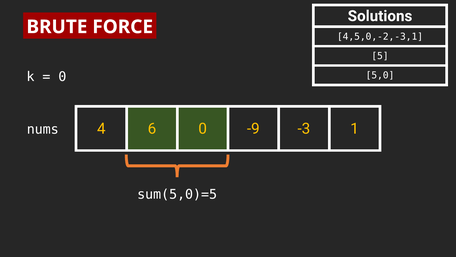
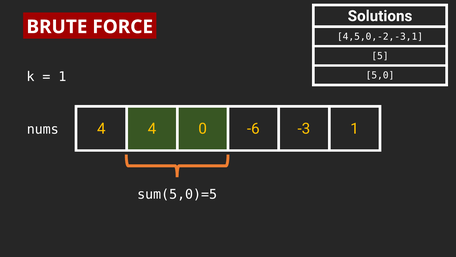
0: 0 -> 1 (62, 77)
4 6: 6 -> 4 (152, 128)
-9: -9 -> -6 (253, 128)
